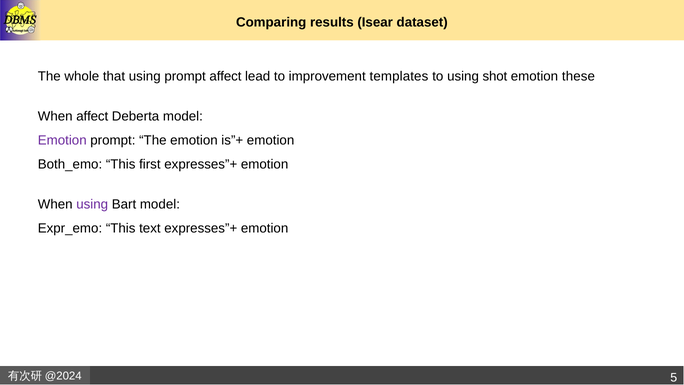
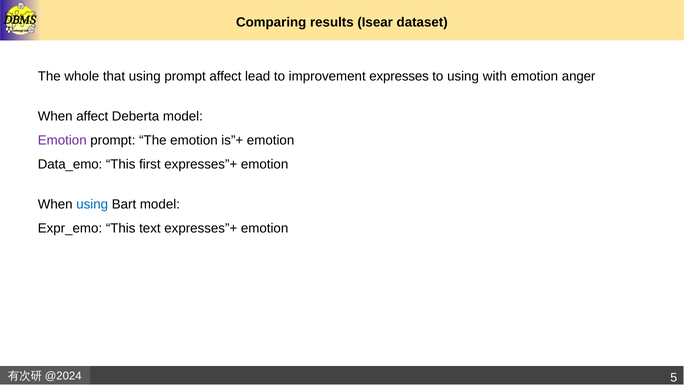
templates: templates -> expresses (399, 77)
shot: shot -> with (495, 77)
these: these -> anger (579, 77)
Both_emo: Both_emo -> Data_emo (70, 164)
using colour: purple -> blue (92, 204)
